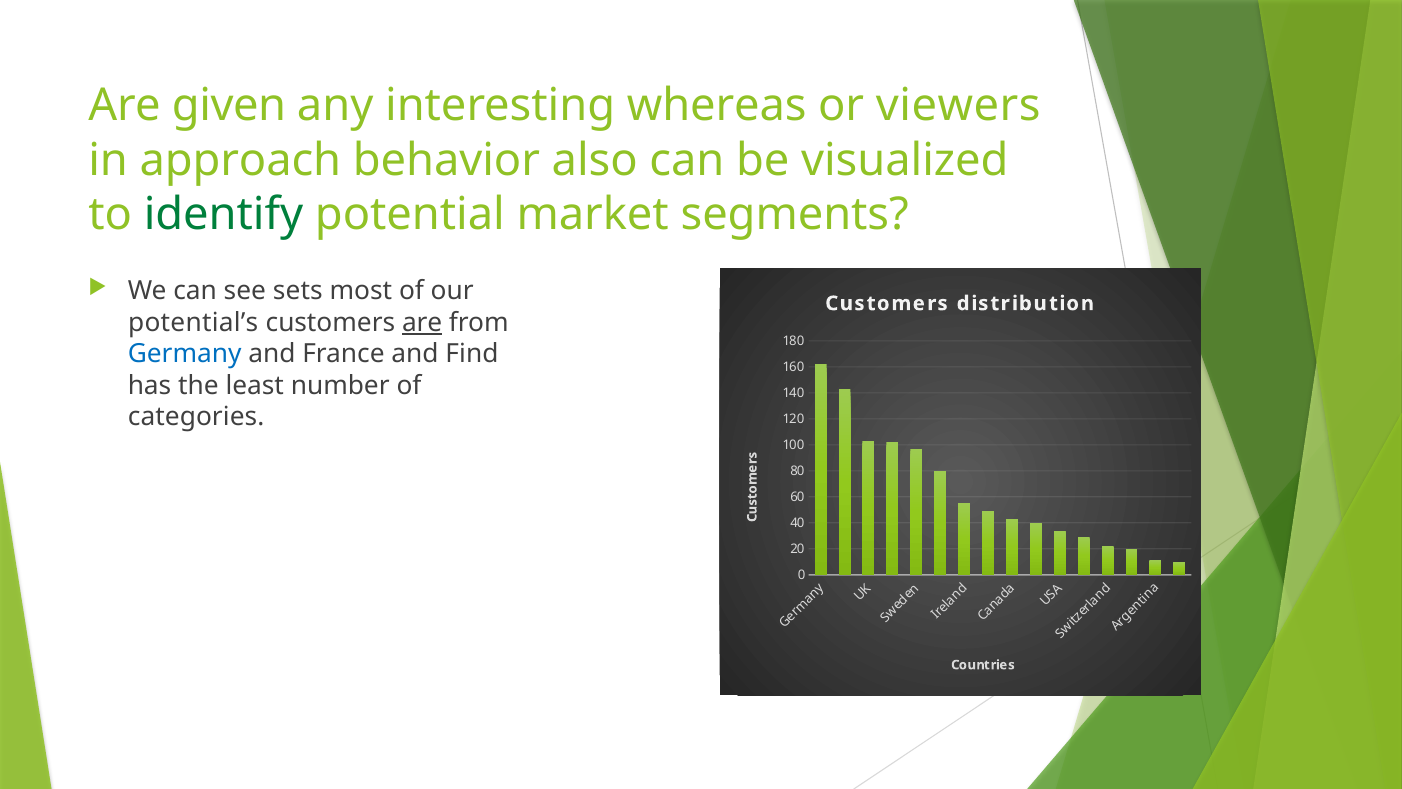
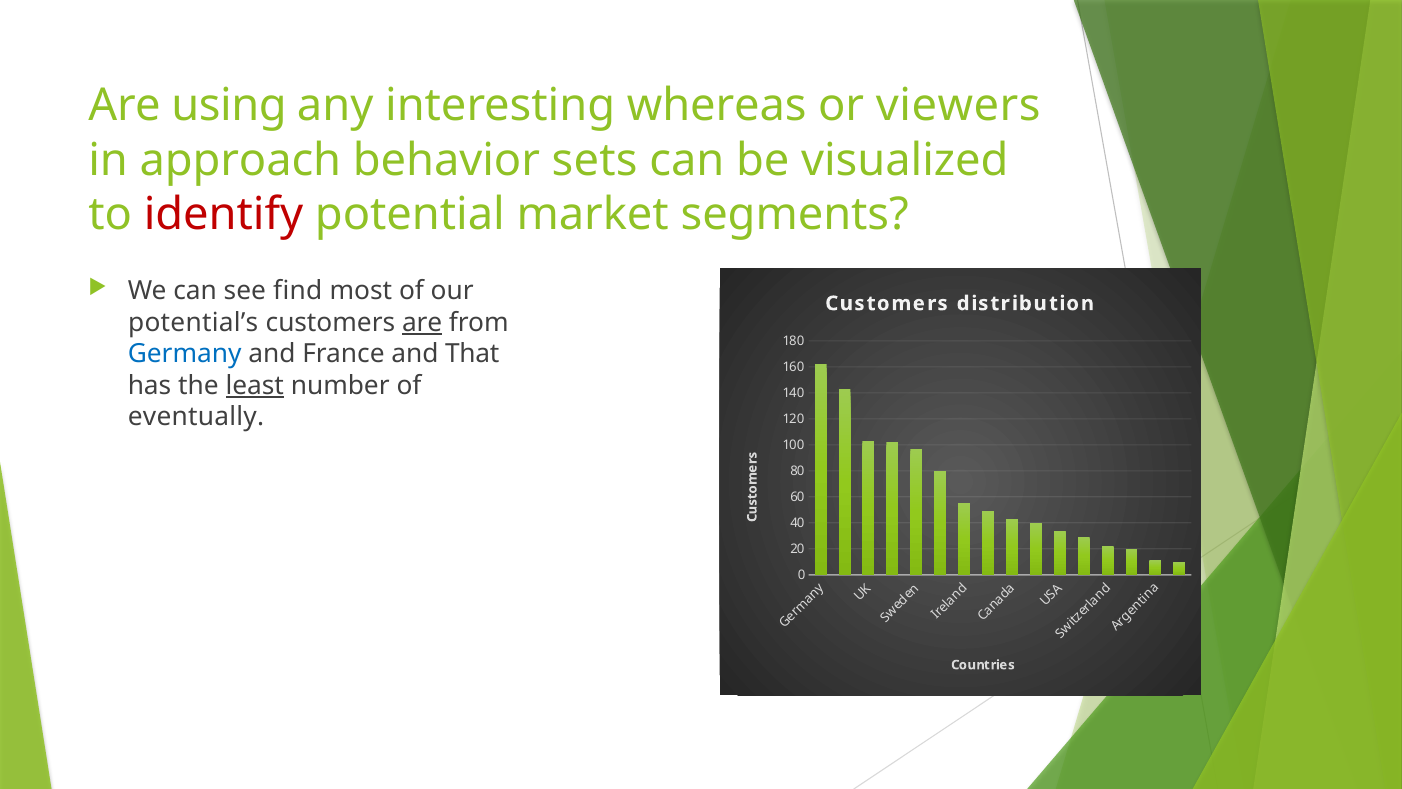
given: given -> using (229, 106)
also: also -> sets (595, 160)
identify colour: green -> red (224, 214)
sets: sets -> find (298, 291)
Find: Find -> That (472, 354)
least underline: none -> present (255, 385)
categories: categories -> eventually (196, 417)
